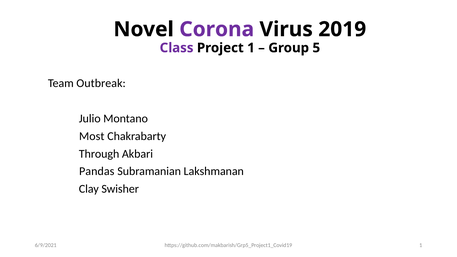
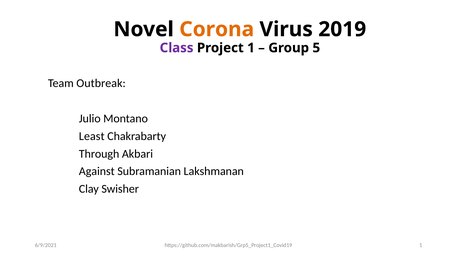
Corona colour: purple -> orange (217, 29)
Most: Most -> Least (92, 136)
Pandas: Pandas -> Against (97, 171)
